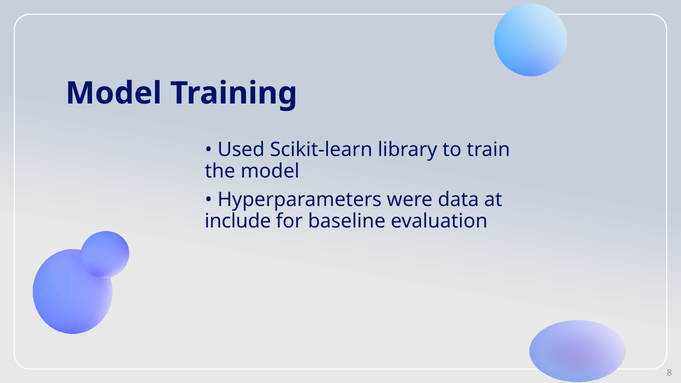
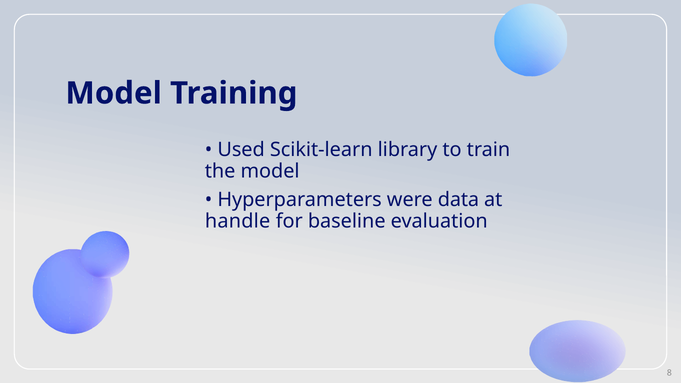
include: include -> handle (238, 221)
